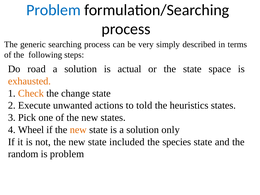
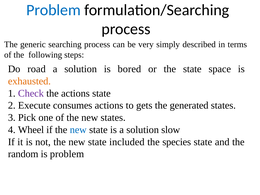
actual: actual -> bored (129, 69)
Check colour: orange -> purple (31, 93)
the change: change -> actions (75, 93)
unwanted: unwanted -> consumes (73, 105)
told: told -> gets (144, 105)
heuristics: heuristics -> generated (189, 105)
new colour: orange -> blue (78, 130)
only: only -> slow (171, 130)
